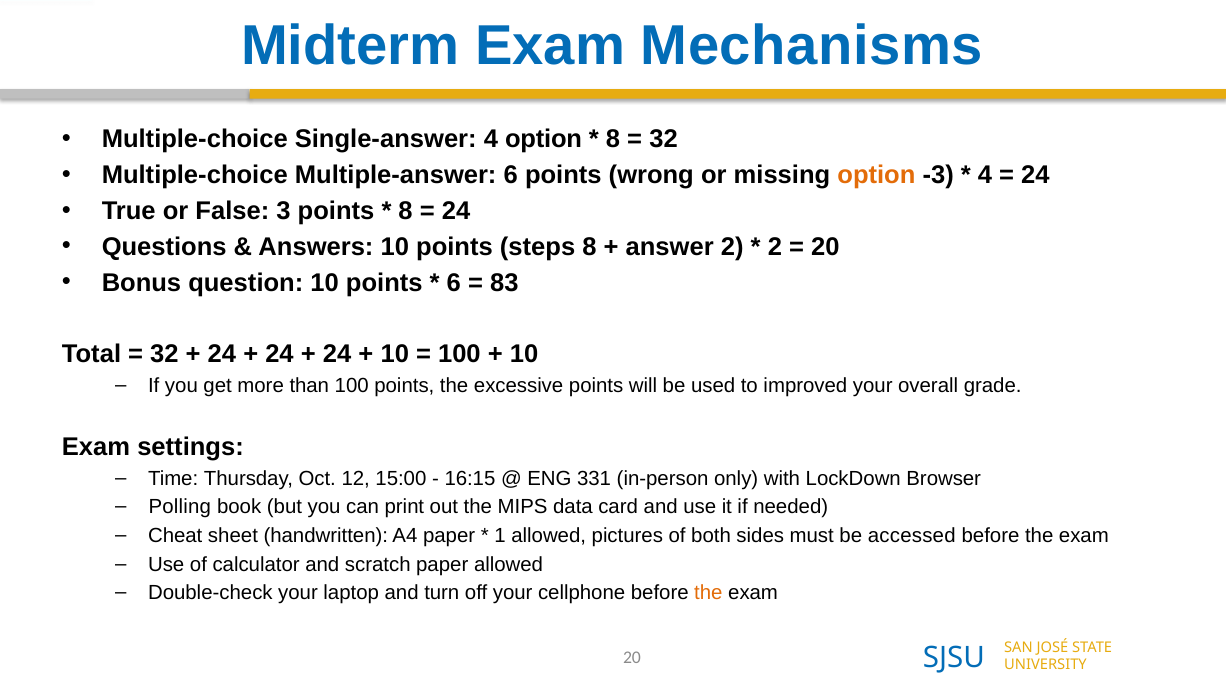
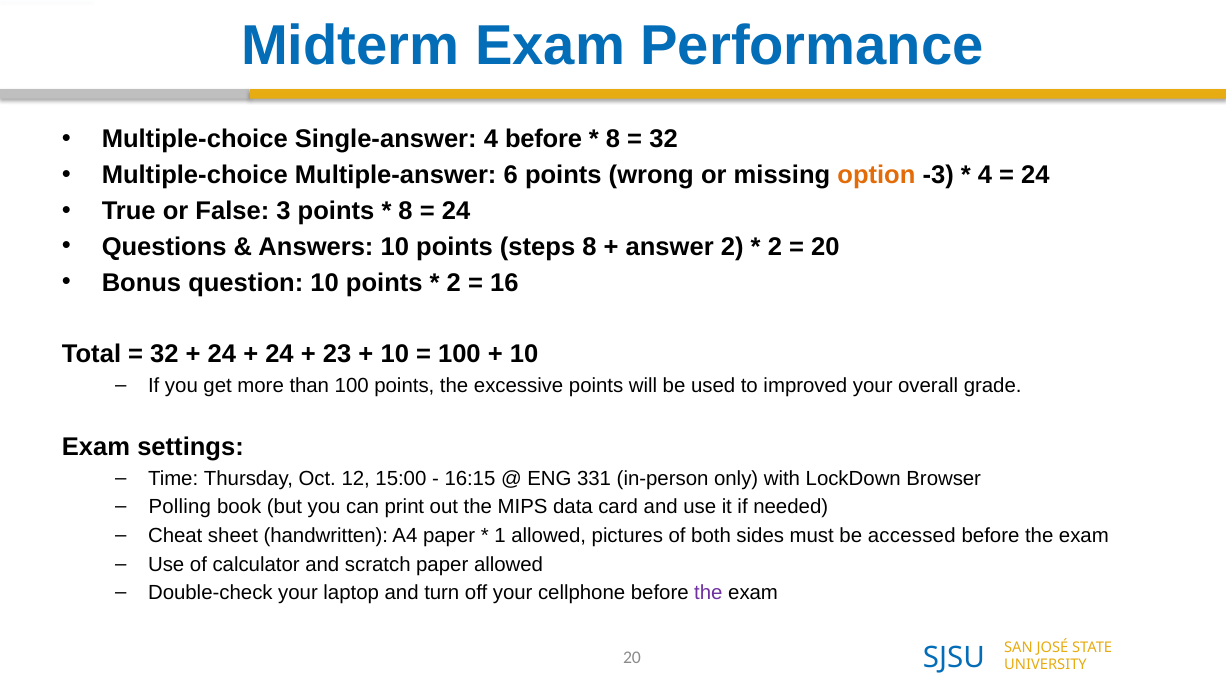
Mechanisms: Mechanisms -> Performance (812, 46)
4 option: option -> before (544, 139)
6: 6 -> 2 (454, 283)
83: 83 -> 16 (504, 283)
24: 24 -> 23 (337, 354)
the colour: orange -> purple (708, 593)
